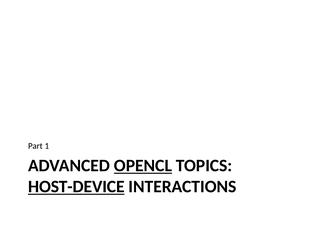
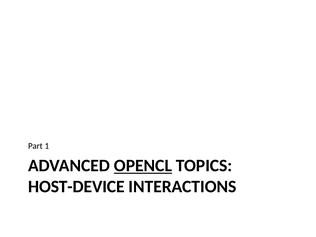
HOST-DEVICE underline: present -> none (76, 187)
